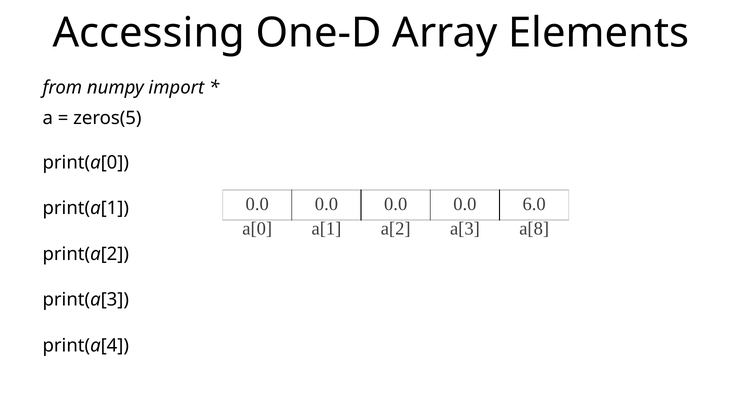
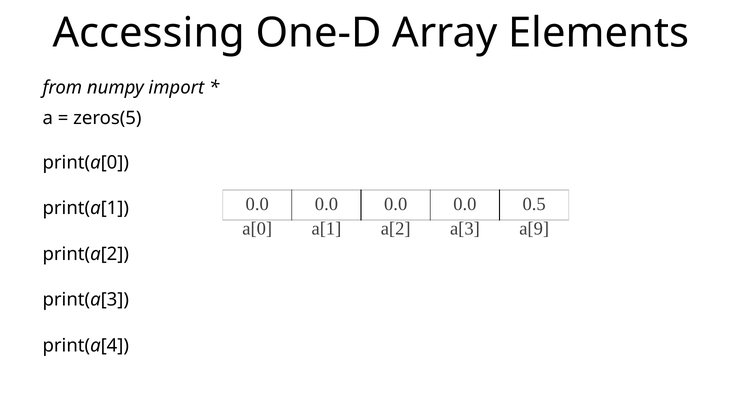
6.0: 6.0 -> 0.5 (534, 204)
a[8: a[8 -> a[9 (534, 229)
